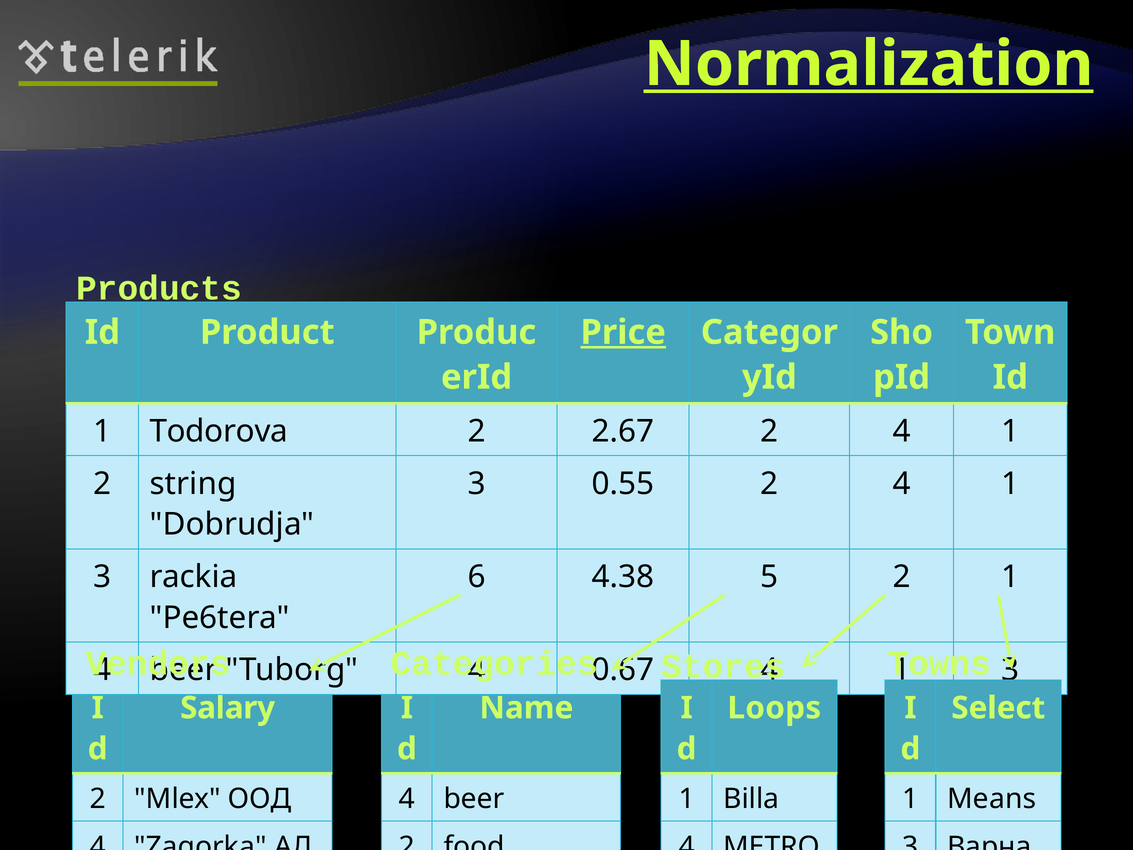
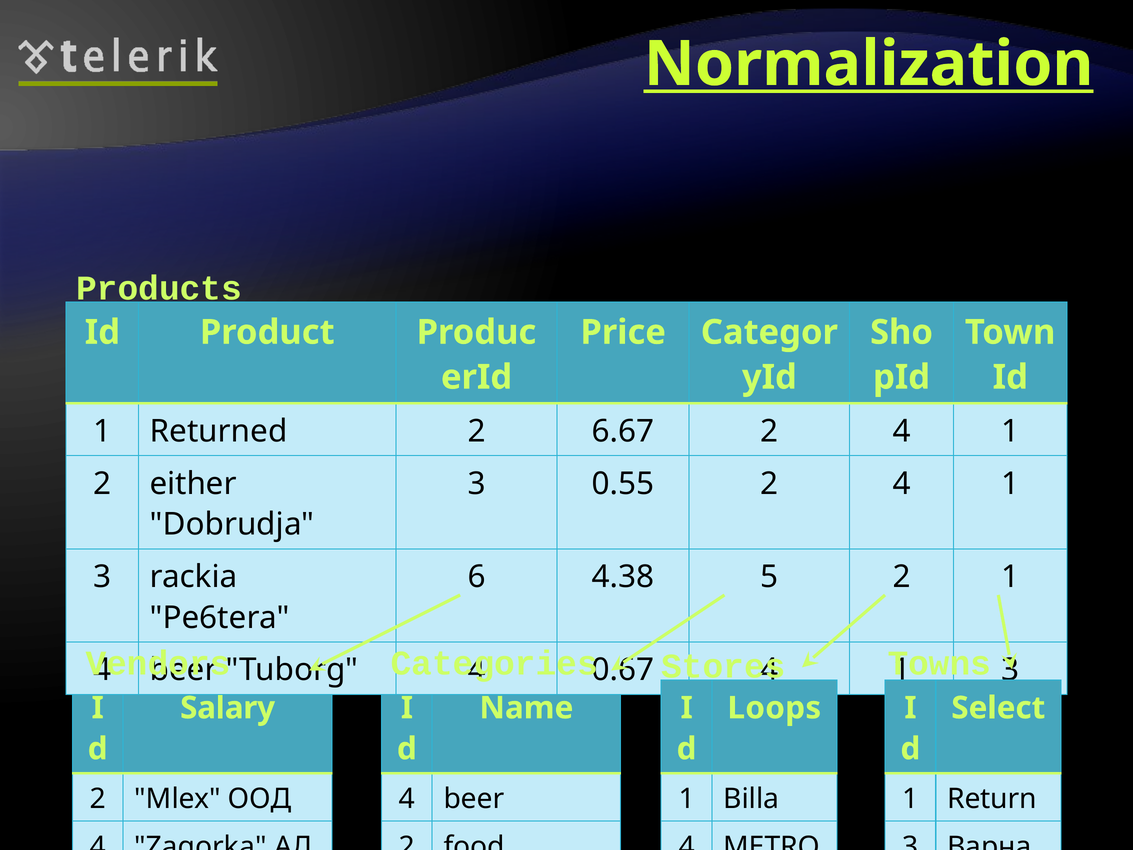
Price underline: present -> none (623, 332)
Todorova: Todorova -> Returned (219, 431)
2.67: 2.67 -> 6.67 (623, 431)
string: string -> either (193, 483)
Means: Means -> Return (992, 799)
